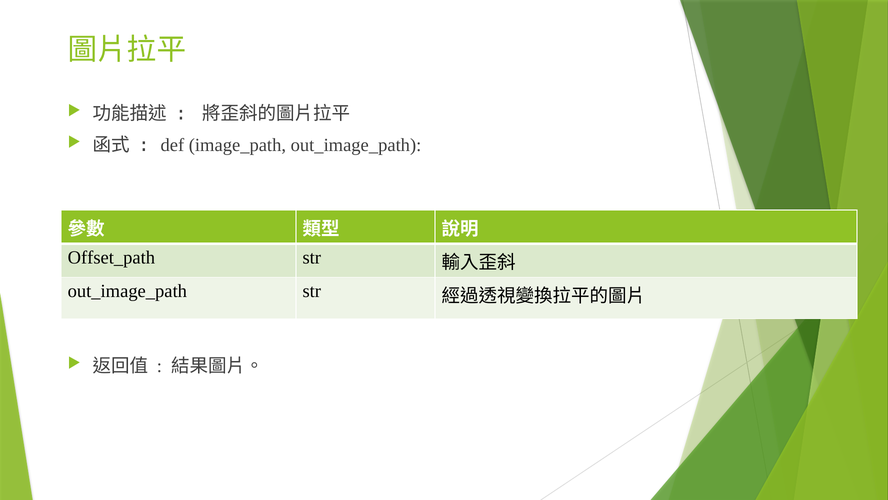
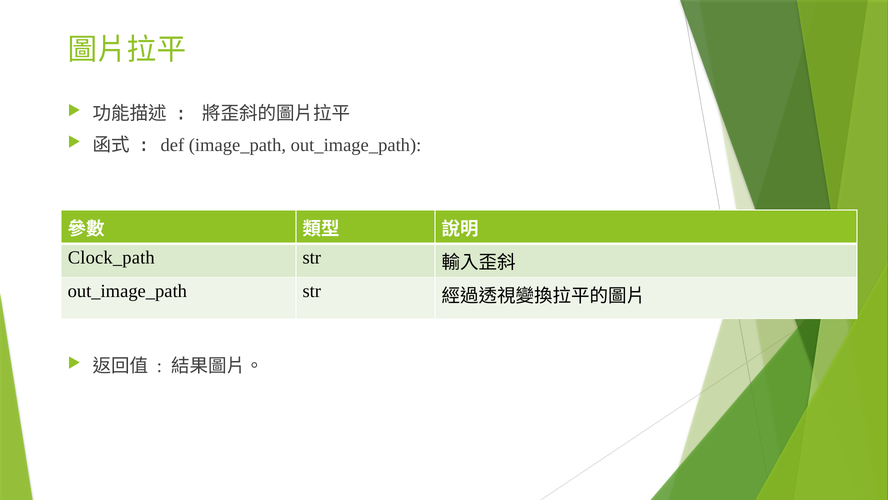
Offset_path: Offset_path -> Clock_path (111, 257)
